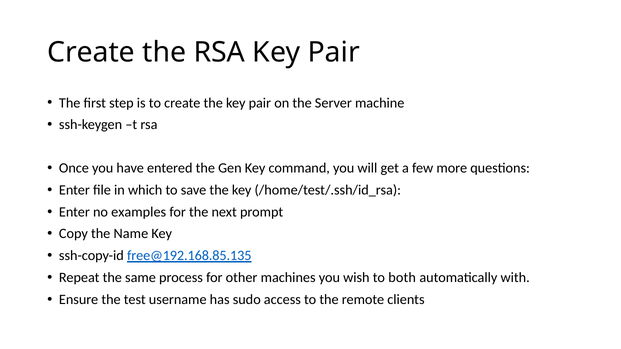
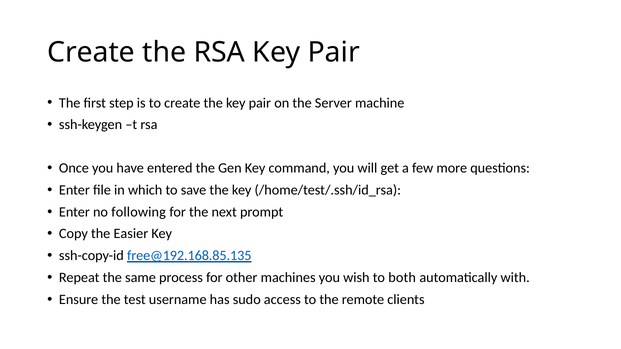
examples: examples -> following (139, 212)
Name: Name -> Easier (131, 234)
